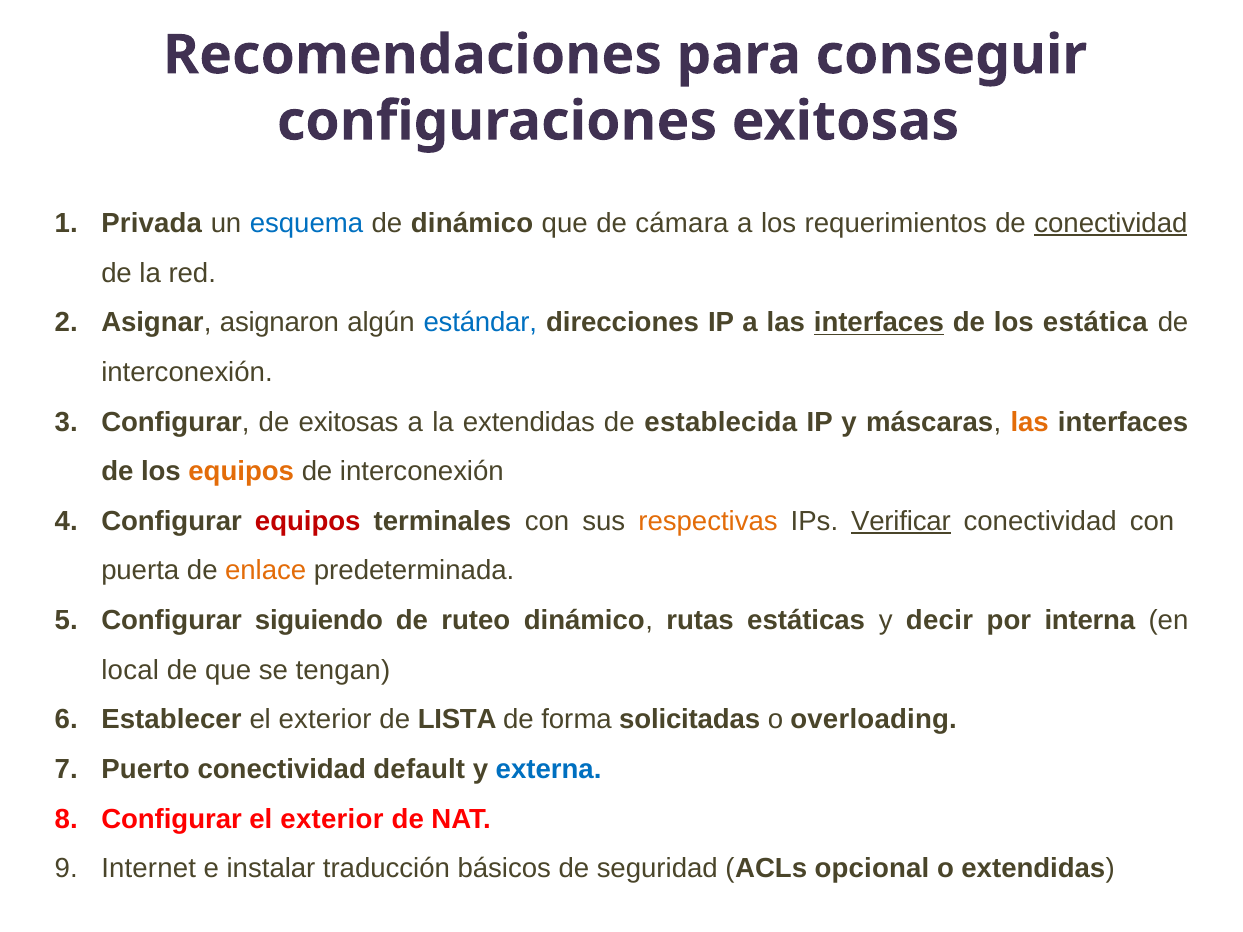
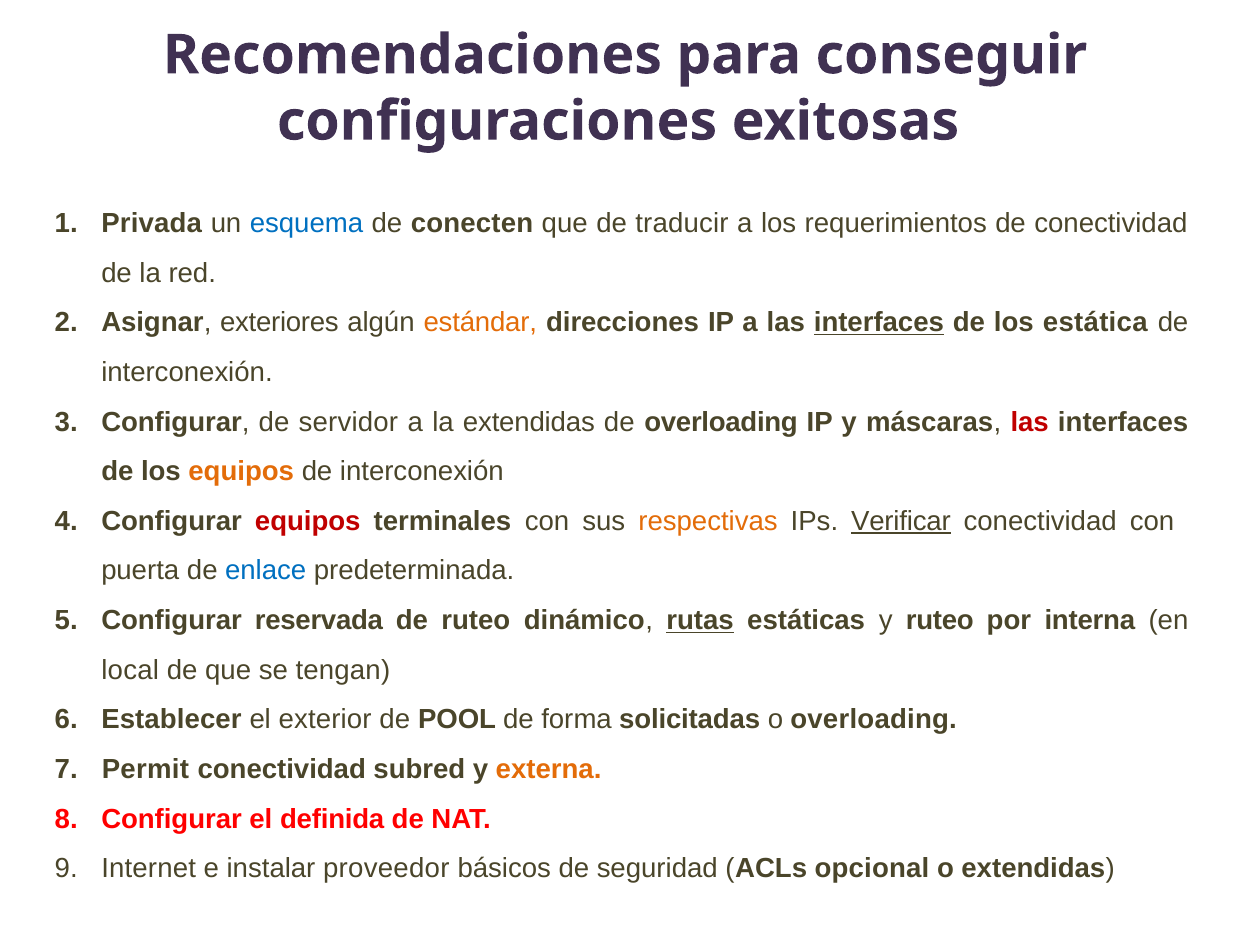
de dinámico: dinámico -> conecten (472, 223)
cámara: cámara -> traducir (682, 223)
conectividad underline: present -> none (1111, 223)
asignaron: asignaron -> exteriores (279, 323)
estándar colour: blue -> orange (480, 323)
de exitosas: exitosas -> servidor (348, 422)
de establecida: establecida -> overloading (721, 422)
las colour: orange -> red (1030, 422)
enlace colour: orange -> blue (266, 571)
siguiendo: siguiendo -> reservada (319, 621)
rutas underline: none -> present (700, 621)
y decir: decir -> ruteo (940, 621)
LISTA: LISTA -> POOL (457, 720)
Puerto: Puerto -> Permit (145, 770)
default: default -> subred (419, 770)
externa colour: blue -> orange (549, 770)
Configurar el exterior: exterior -> definida (332, 819)
traducción: traducción -> proveedor (386, 869)
